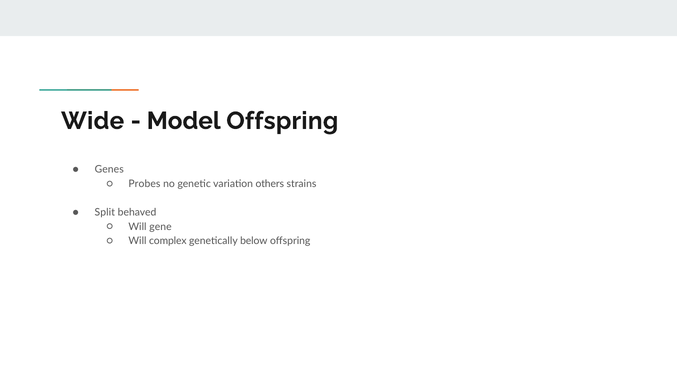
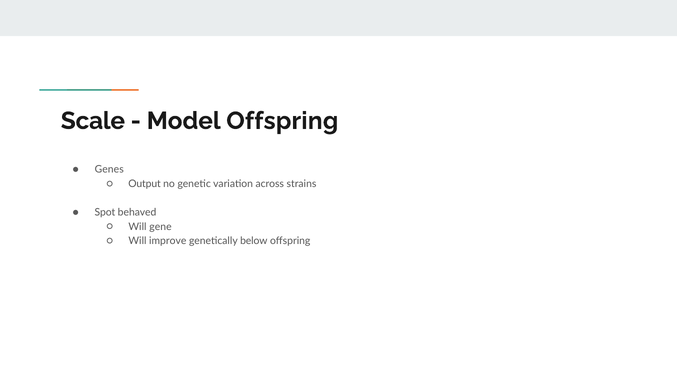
Wide: Wide -> Scale (93, 121)
Probes: Probes -> Output (145, 184)
others: others -> across (270, 184)
Split: Split -> Spot (105, 212)
complex: complex -> improve (168, 241)
